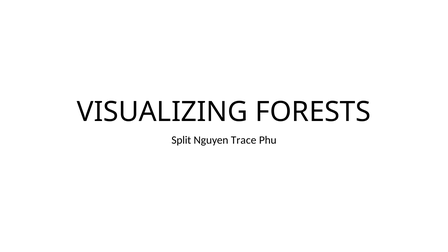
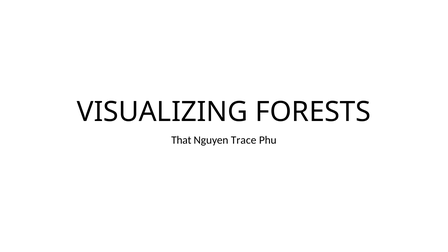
Split: Split -> That (181, 140)
